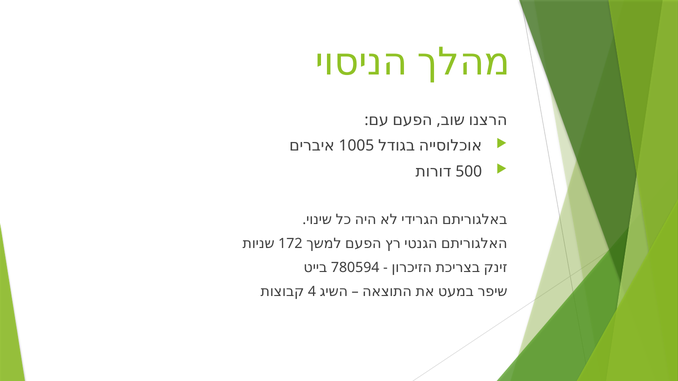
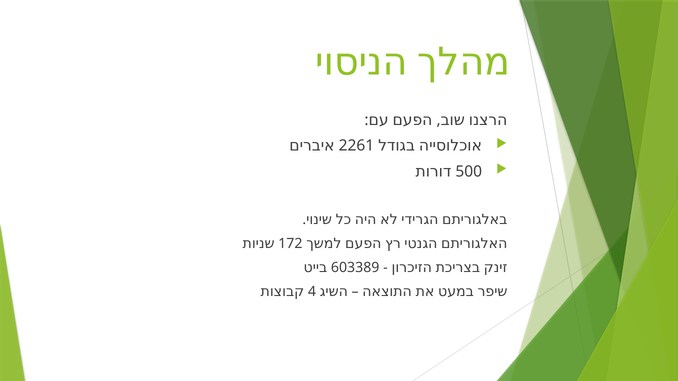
1005: 1005 -> 2261 (356, 146)
780594: 780594 -> 603389 (355, 268)
